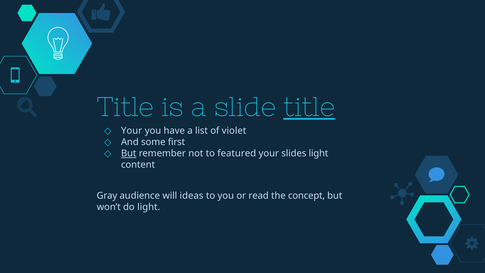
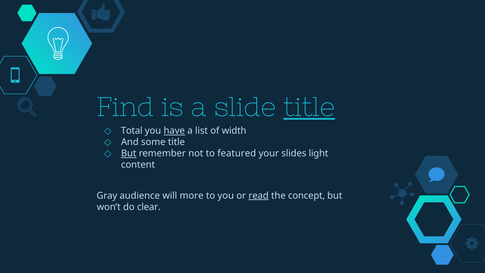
Title: Title -> Find (125, 107)
Your: Your -> Total (132, 131)
have underline: none -> present (174, 131)
violet: violet -> width (234, 131)
some first: first -> title (176, 142)
ideas: ideas -> more (192, 195)
read underline: none -> present (259, 195)
do light: light -> clear (149, 207)
